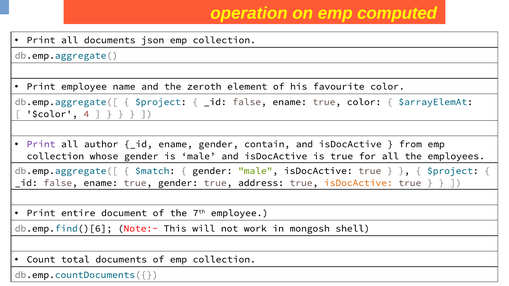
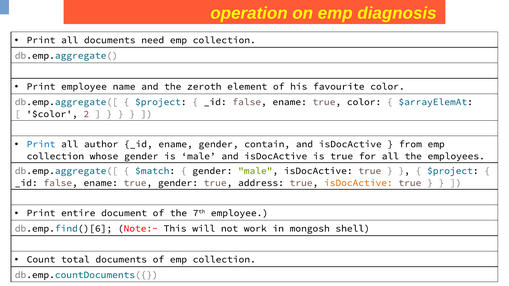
computed: computed -> diagnosis (397, 13)
json: json -> need (153, 40)
4: 4 -> 2 (86, 114)
Print colour: purple -> blue (41, 144)
